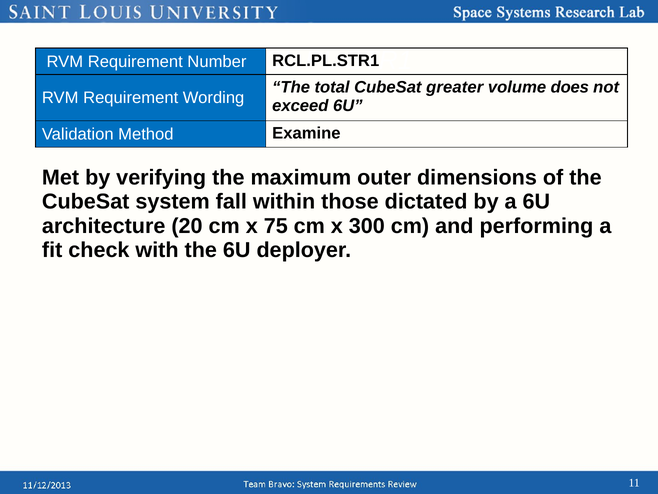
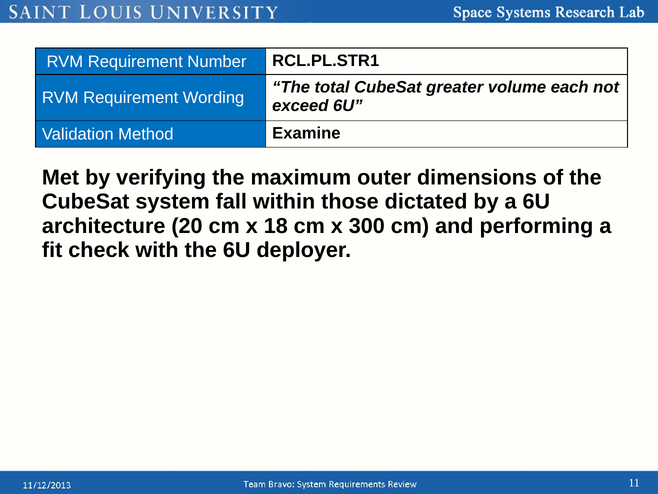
does: does -> each (570, 87)
75: 75 -> 18 (276, 226)
